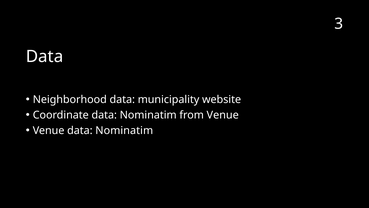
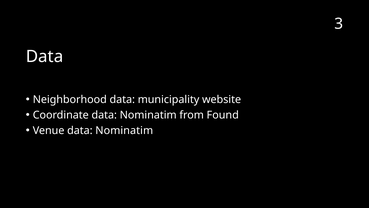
from Venue: Venue -> Found (223, 115)
